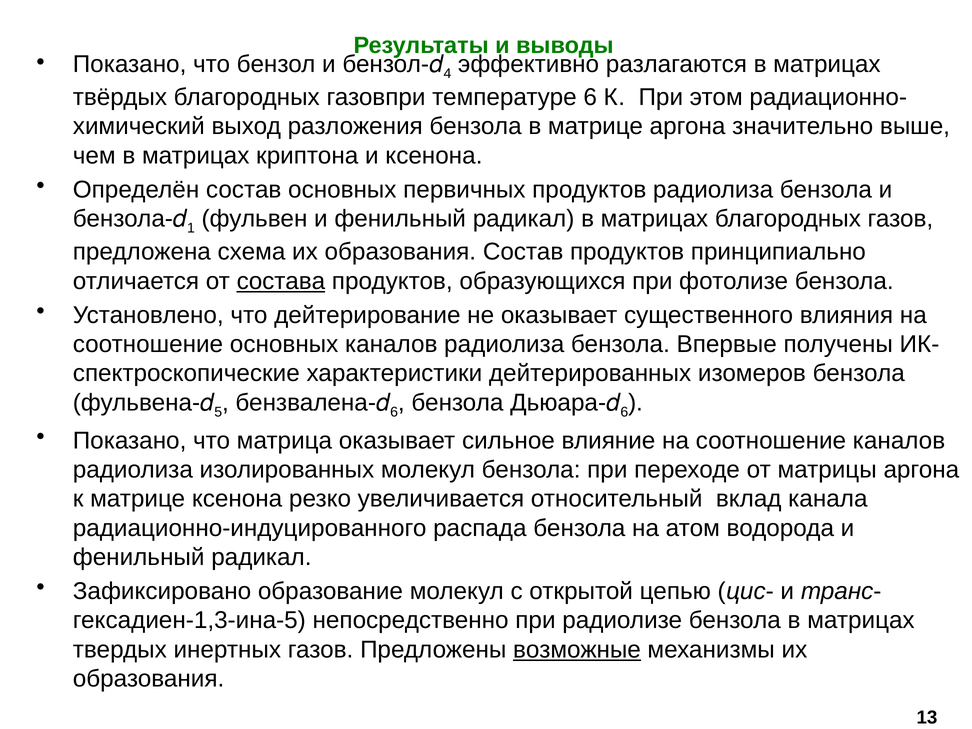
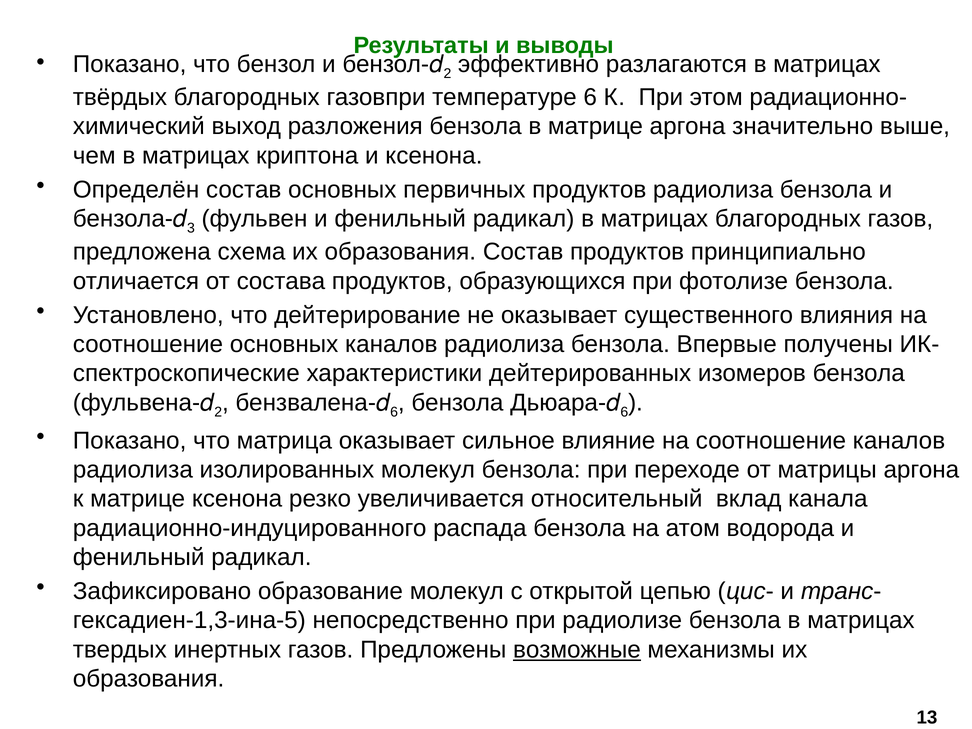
4: 4 -> 2 (447, 74)
1: 1 -> 3 (191, 228)
состава underline: present -> none (281, 281)
5: 5 -> 2 (218, 412)
